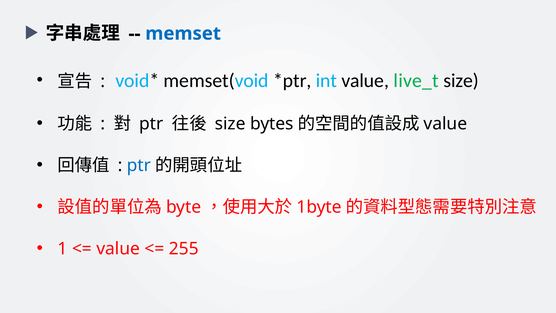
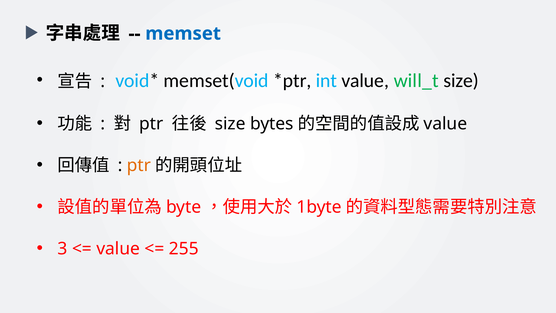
live_t: live_t -> will_t (416, 81)
ptr colour: blue -> orange (139, 165)
1: 1 -> 3 (63, 249)
